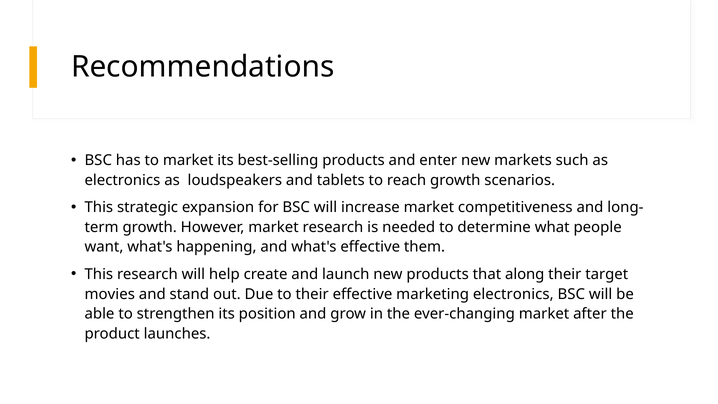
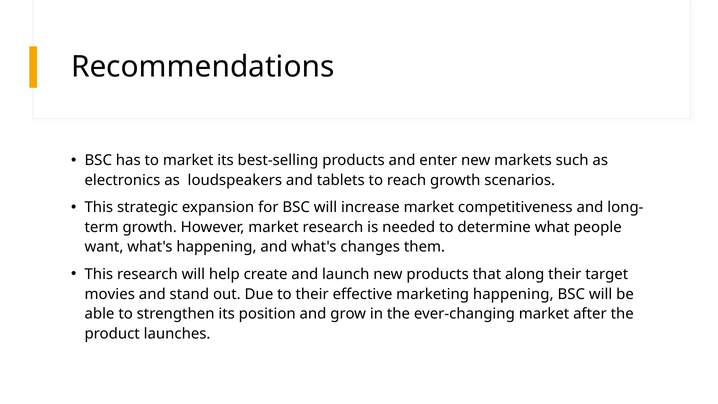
what's effective: effective -> changes (370, 247)
marketing electronics: electronics -> happening (513, 294)
